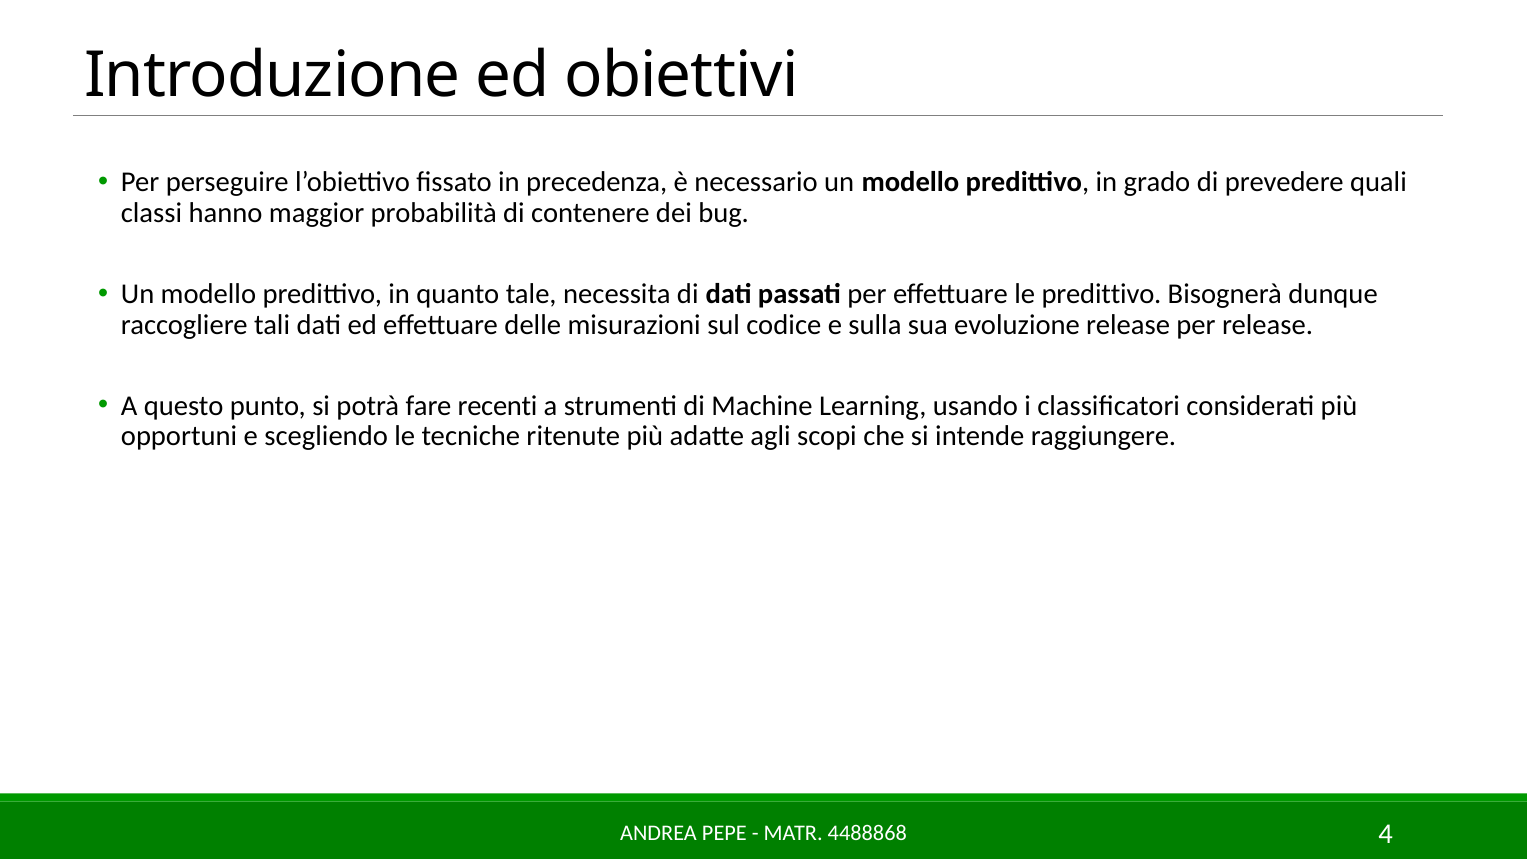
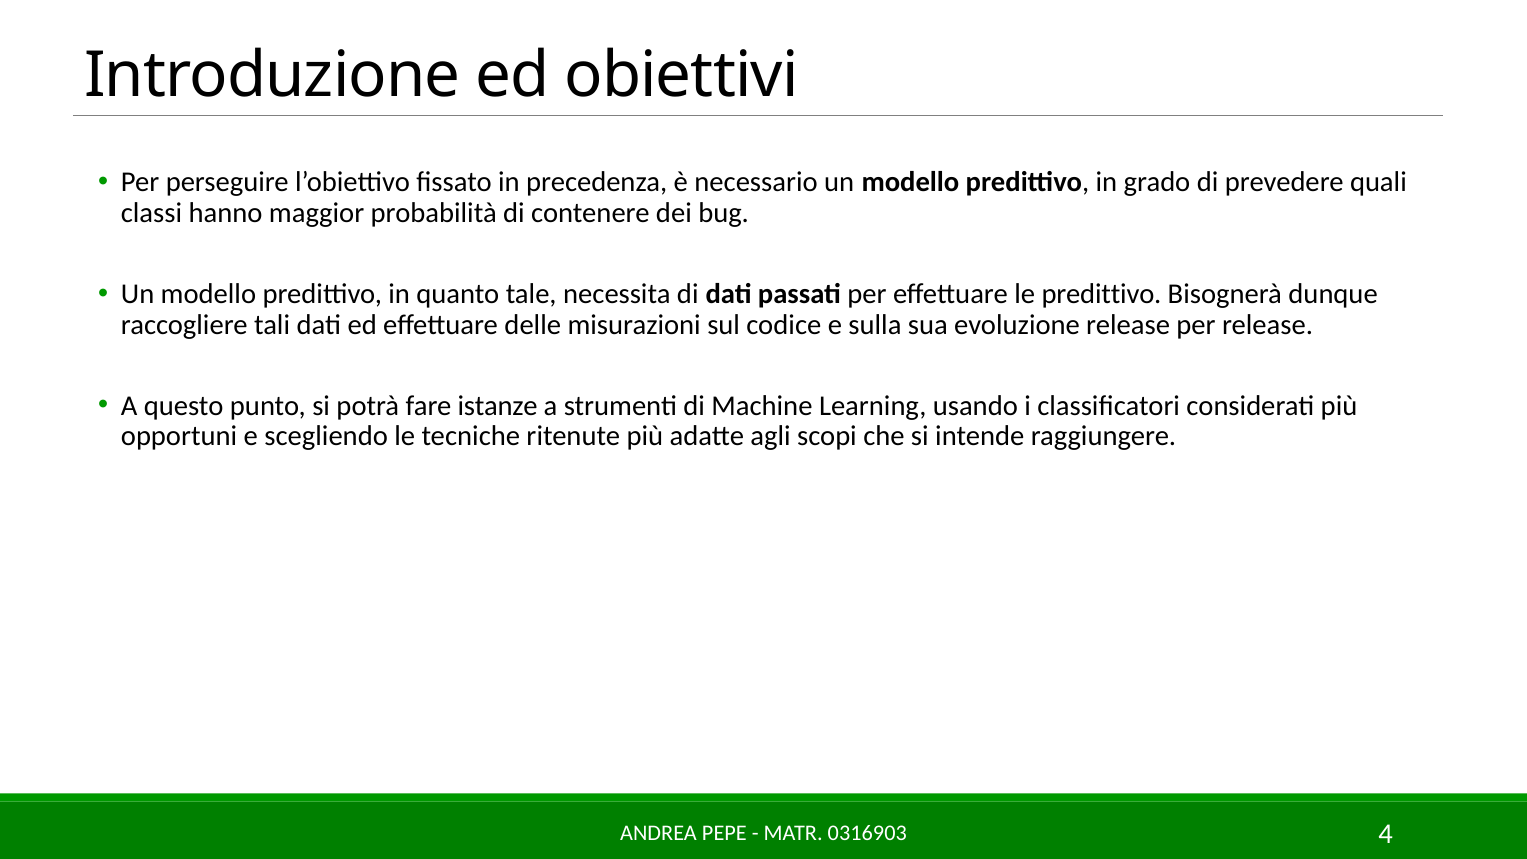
recenti: recenti -> istanze (498, 406)
4488868: 4488868 -> 0316903 (867, 833)
